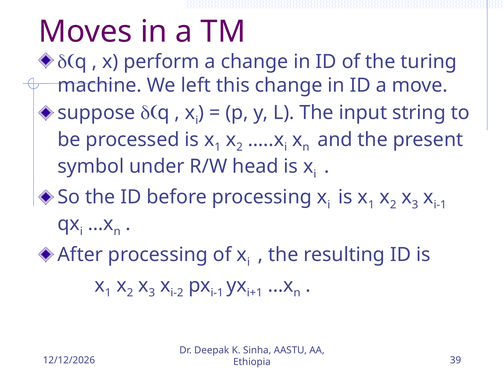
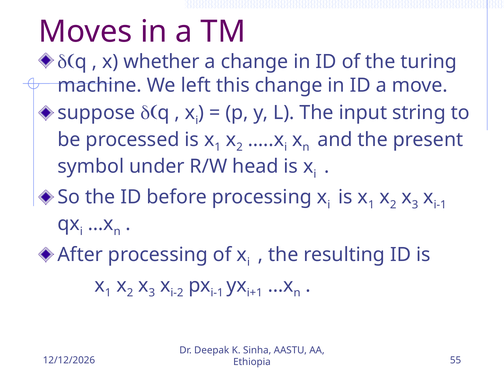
perform: perform -> whether (162, 62)
39: 39 -> 55 (456, 360)
